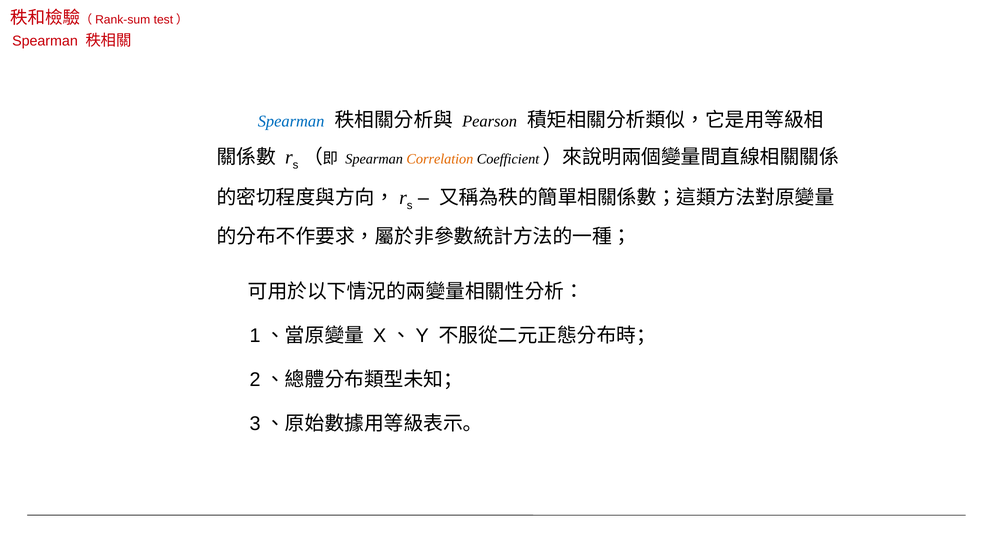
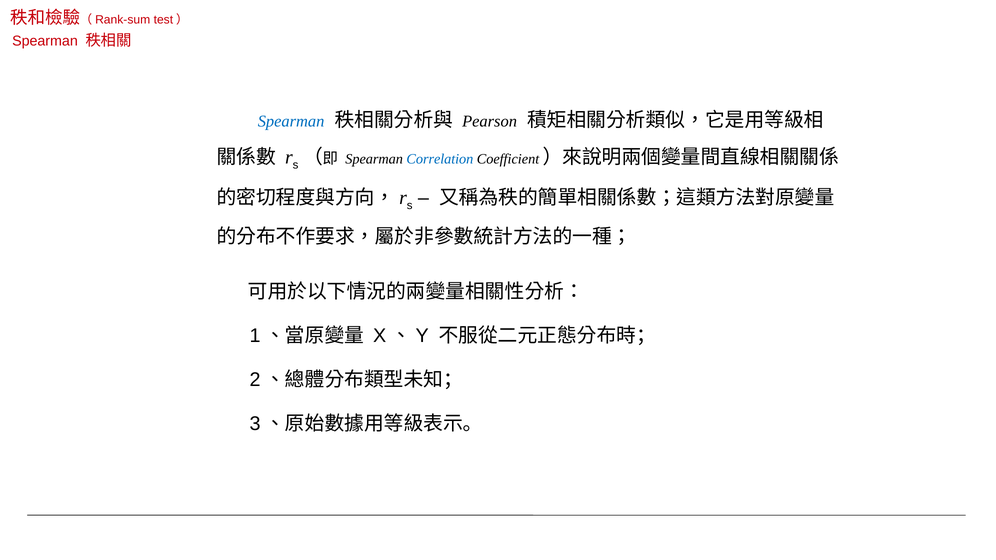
Correlation colour: orange -> blue (440, 159)
